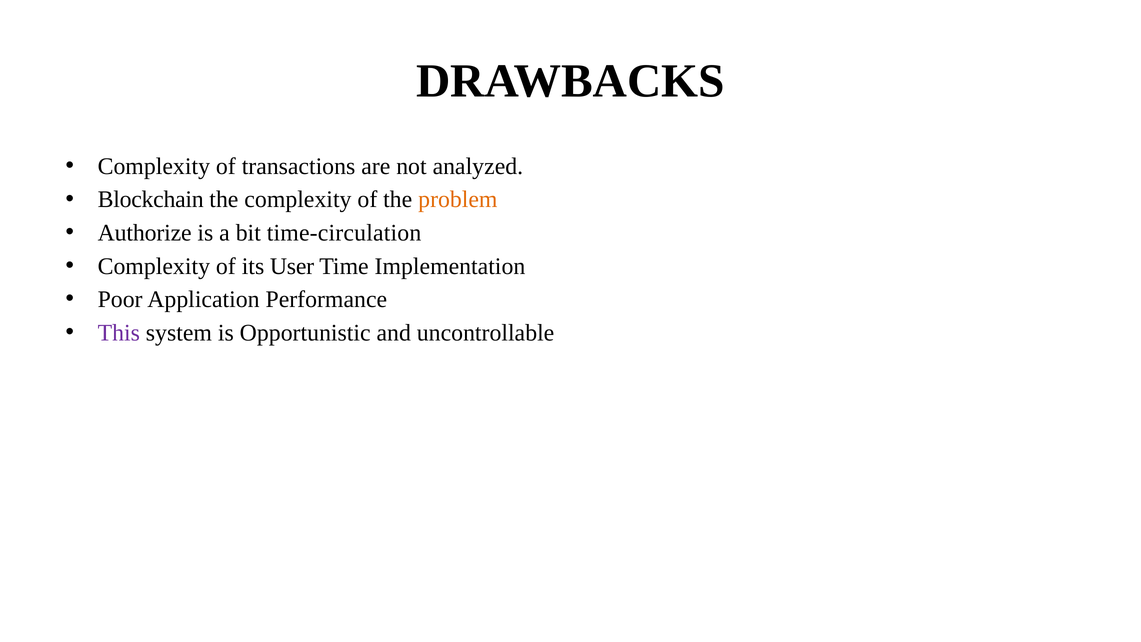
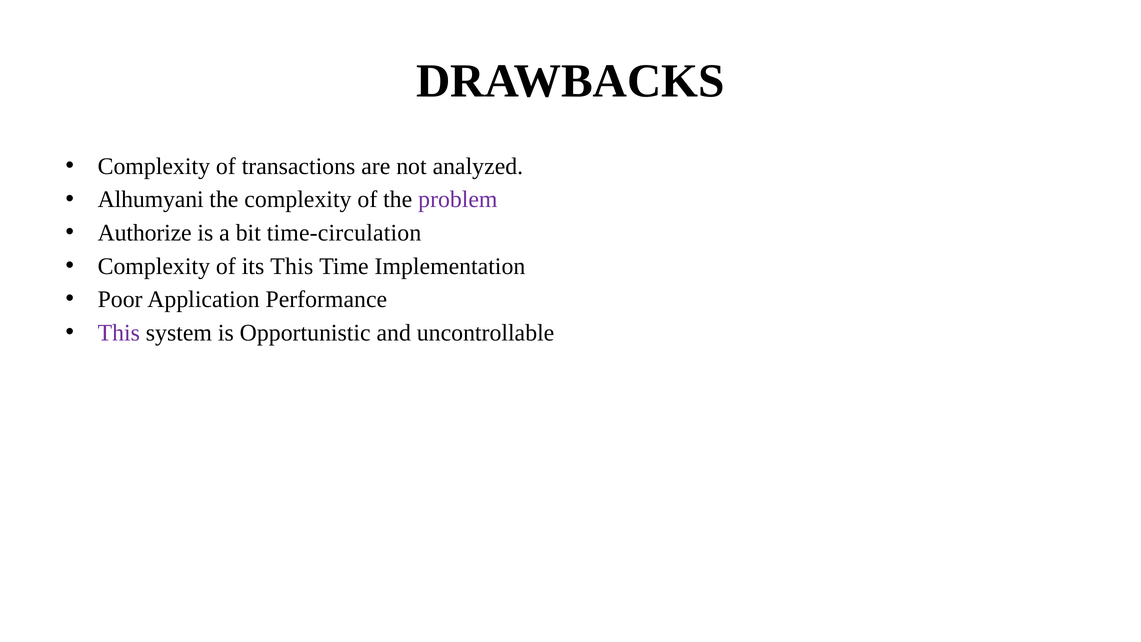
Blockchain: Blockchain -> Alhumyani (151, 200)
problem colour: orange -> purple (458, 200)
its User: User -> This (292, 266)
